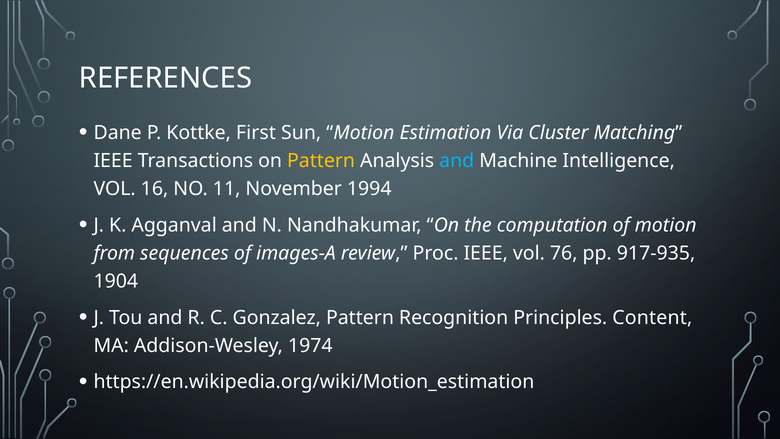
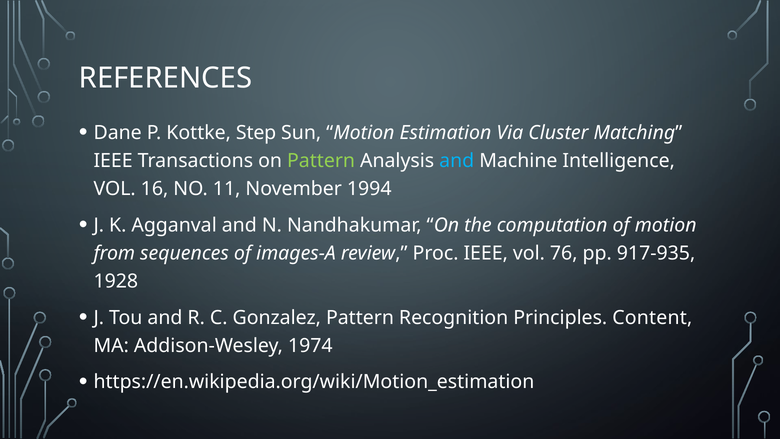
First: First -> Step (256, 133)
Pattern colour: yellow -> light green (321, 161)
1904: 1904 -> 1928 (116, 281)
